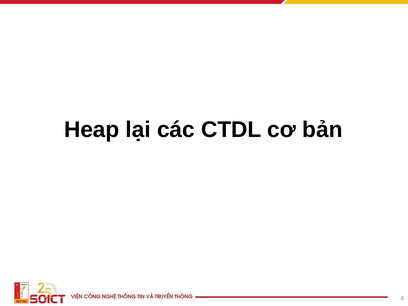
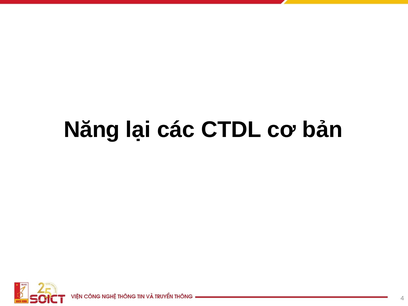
Heap: Heap -> Năng (92, 130)
